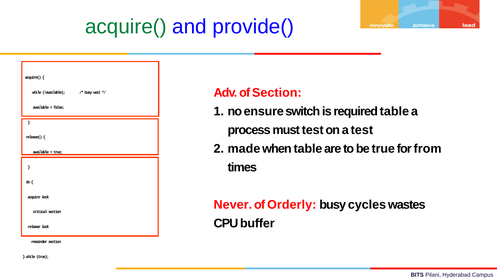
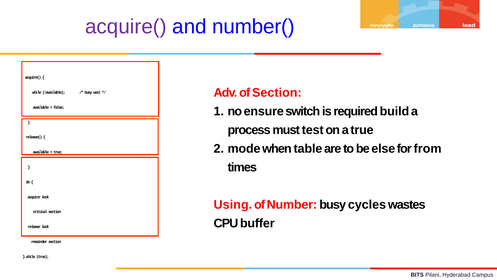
acquire( colour: green -> purple (126, 27)
provide(: provide( -> number( (253, 27)
required table: table -> build (394, 111)
a test: test -> true (362, 130)
made: made -> mode (244, 149)
be true: true -> else (383, 149)
Never: Never -> Using (233, 204)
Orderly: Orderly -> Number (292, 204)
